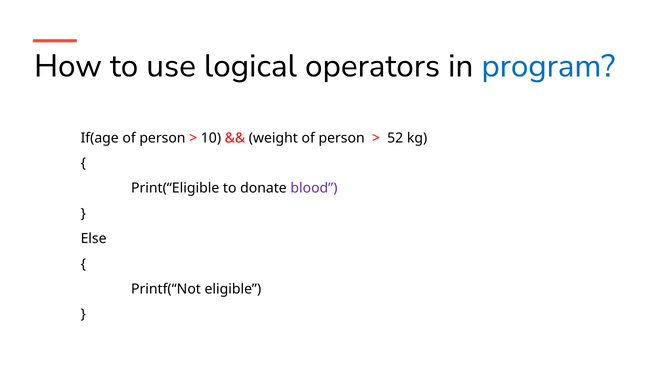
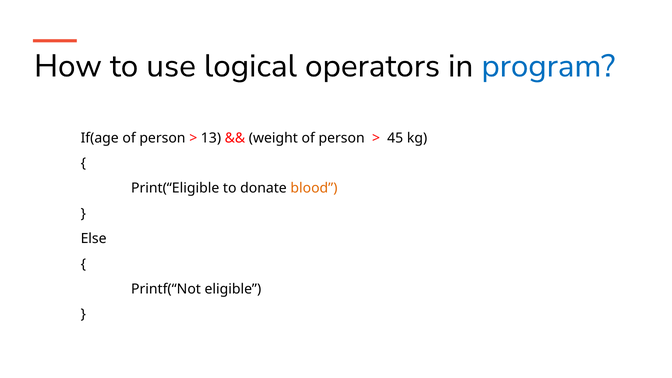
10: 10 -> 13 (211, 138)
52: 52 -> 45 (395, 138)
blood colour: purple -> orange (314, 188)
